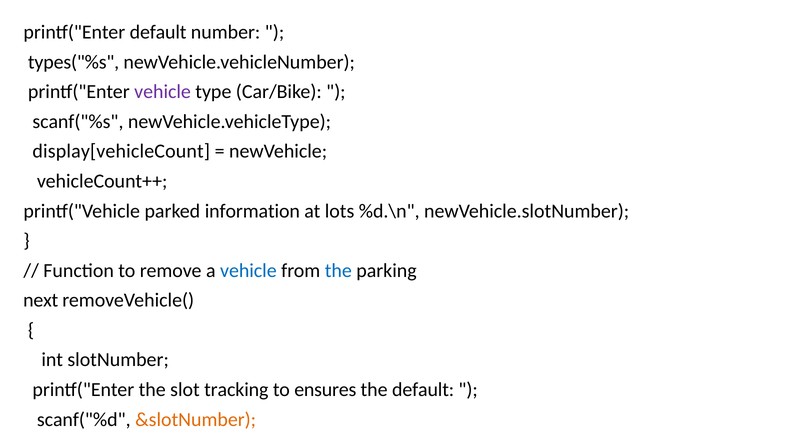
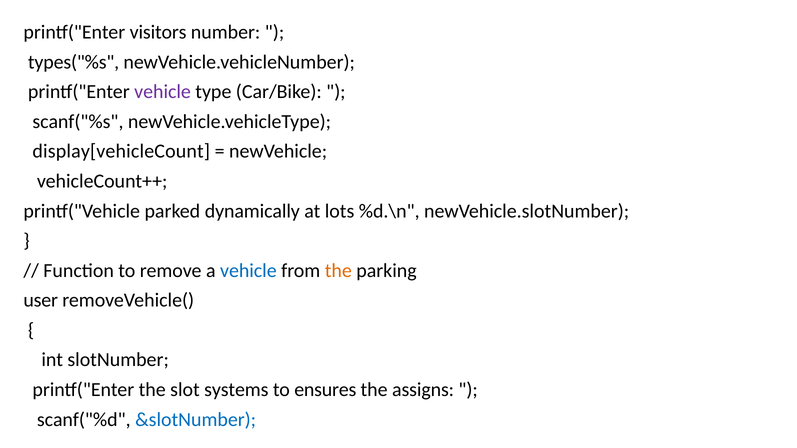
printf("Enter default: default -> visitors (158, 32)
information: information -> dynamically (252, 211)
the colour: blue -> orange (338, 271)
next: next -> user (41, 301)
tracking: tracking -> systems (236, 390)
the default: default -> assigns (423, 390)
&slotNumber colour: orange -> blue (196, 420)
